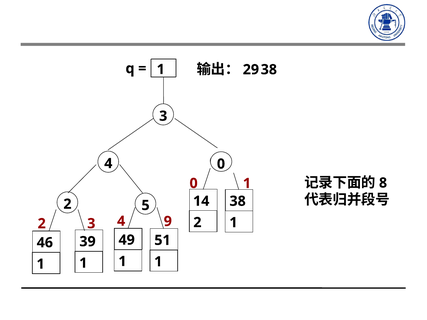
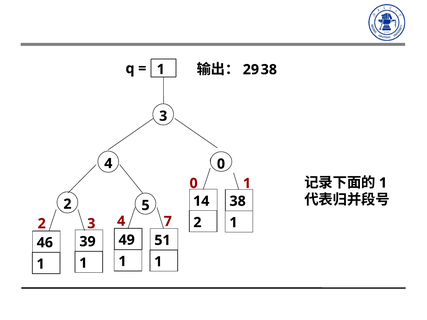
8: 8 -> 1 (383, 183)
9: 9 -> 7 (168, 222)
